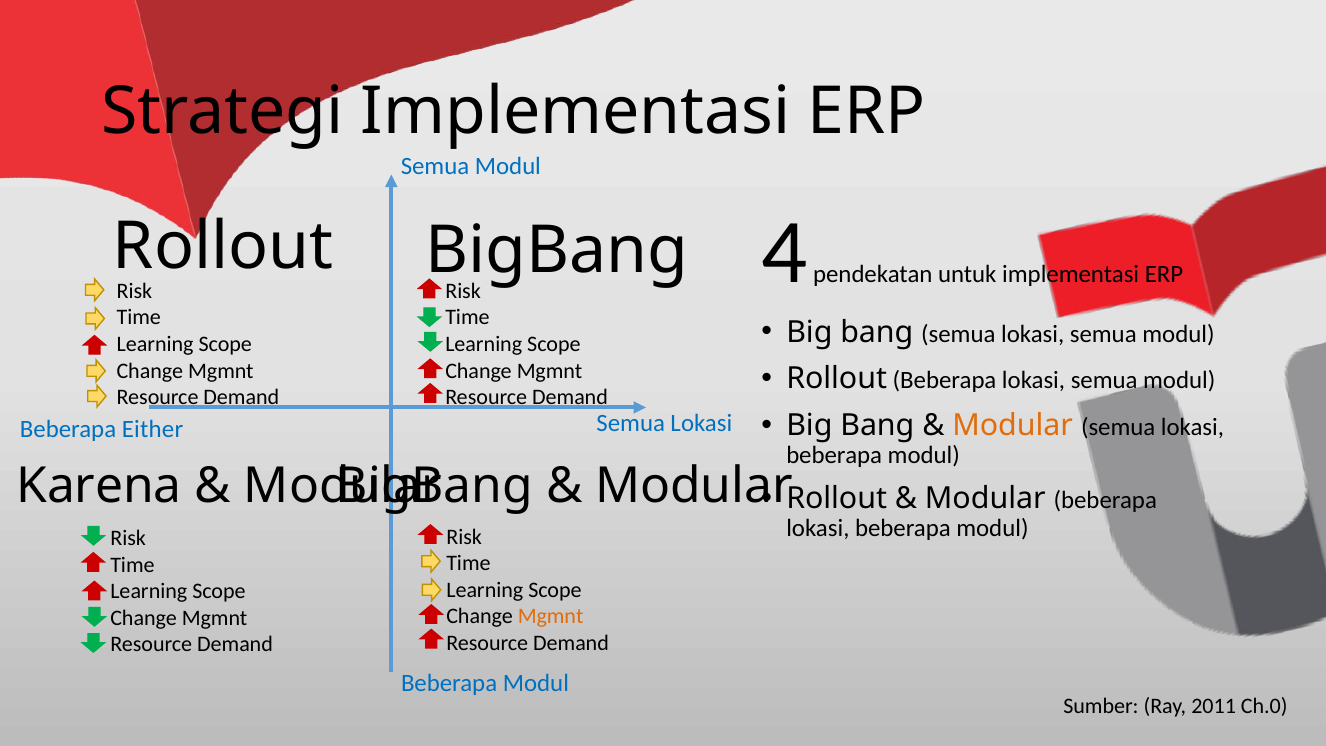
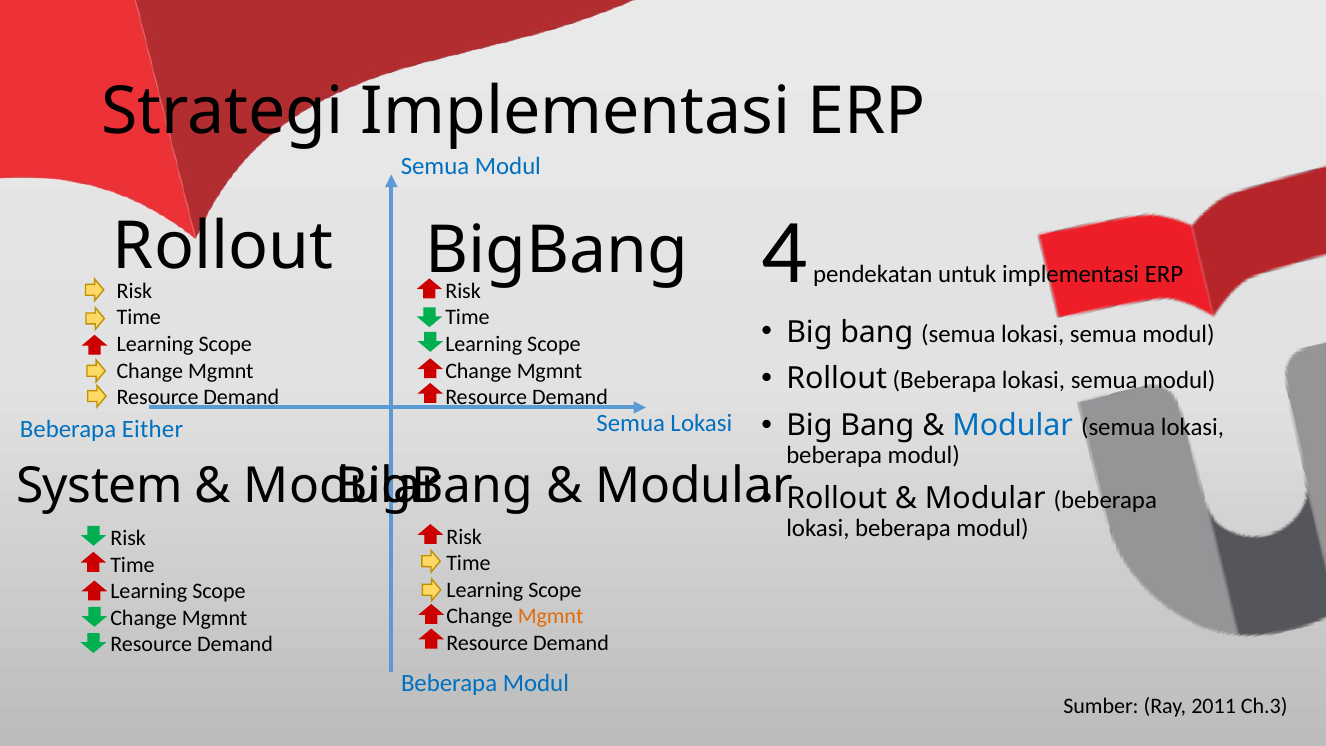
Modular colour: orange -> blue (1013, 425)
Karena: Karena -> System (99, 486)
Ch.0: Ch.0 -> Ch.3 (1264, 706)
